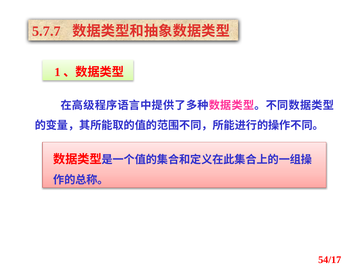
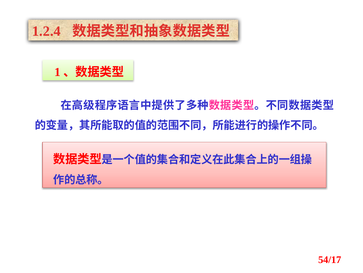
5.7.7: 5.7.7 -> 1.2.4 (46, 31)
